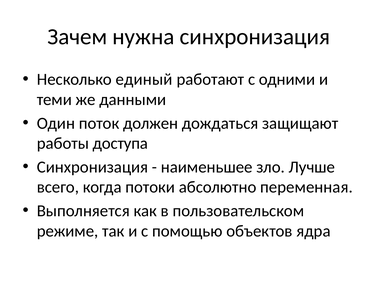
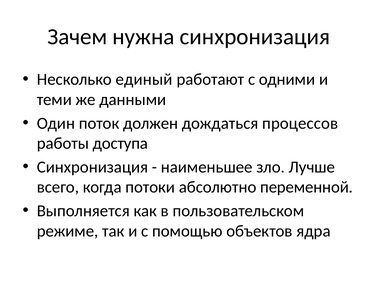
защищают: защищают -> процессов (300, 123)
переменная: переменная -> переменной (307, 187)
